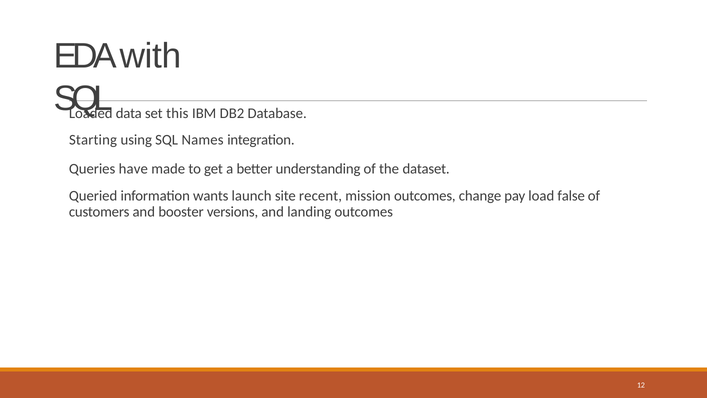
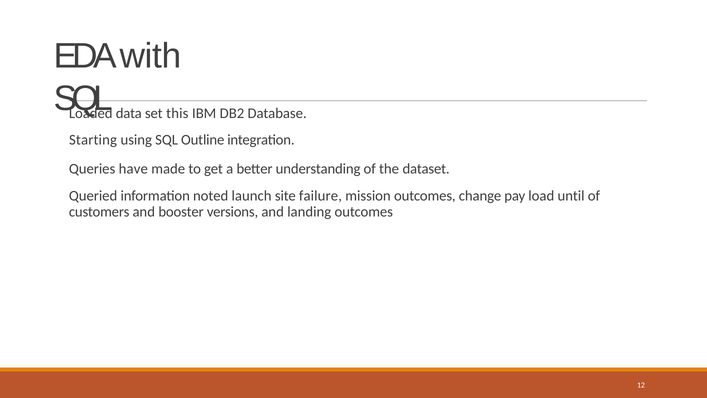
Names: Names -> Outline (203, 140)
wants: wants -> noted (211, 196)
recent: recent -> failure (320, 196)
false: false -> until (571, 196)
